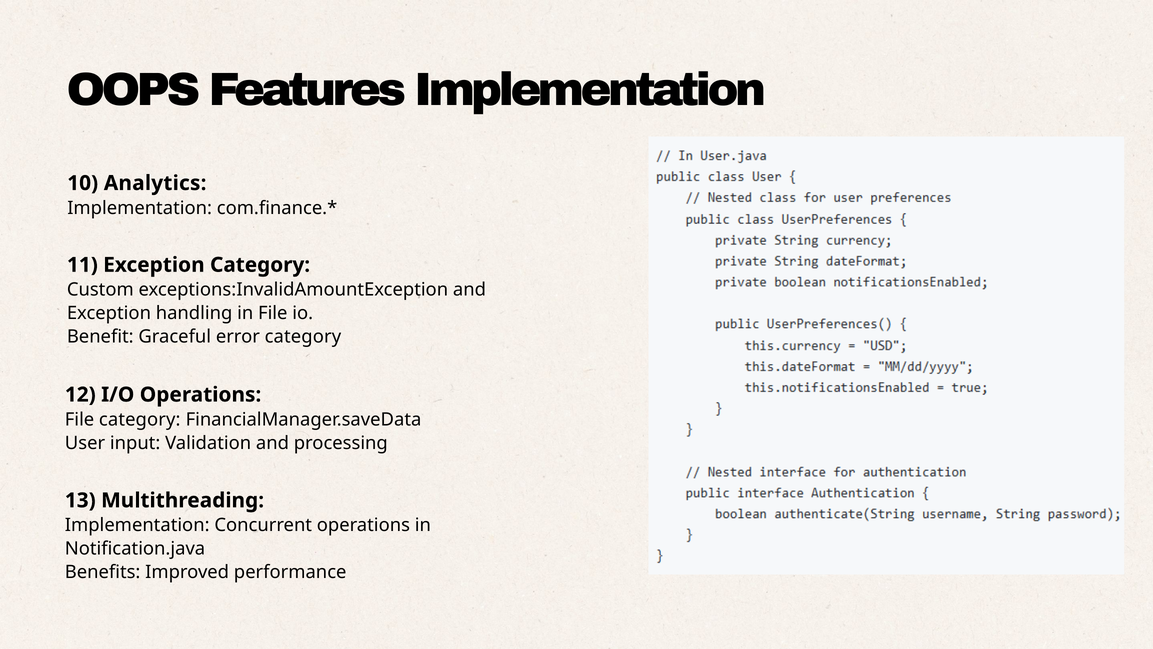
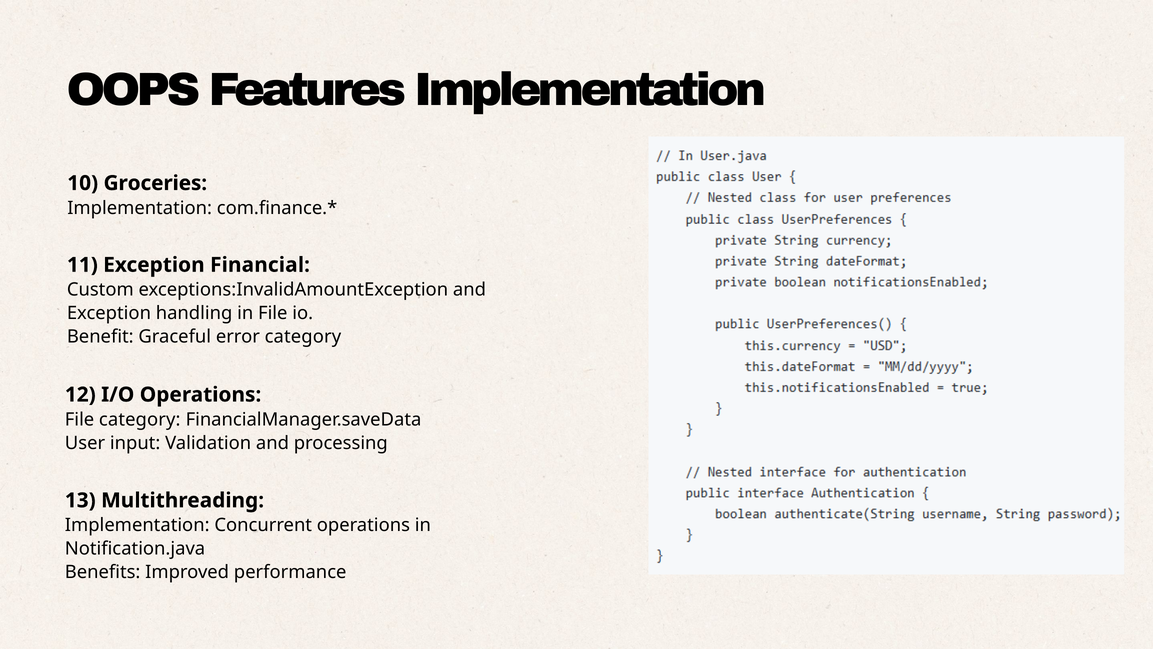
Analytics: Analytics -> Groceries (155, 183)
Exception Category: Category -> Financial (260, 265)
